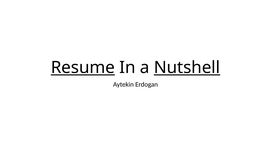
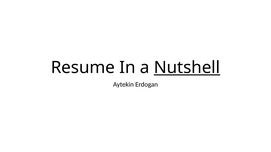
Resume underline: present -> none (83, 68)
